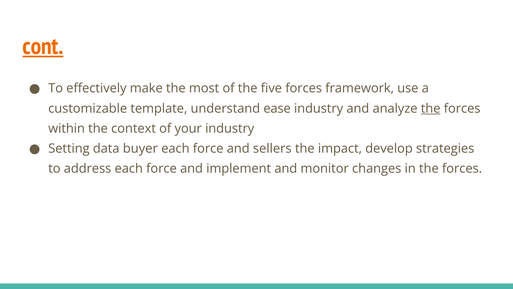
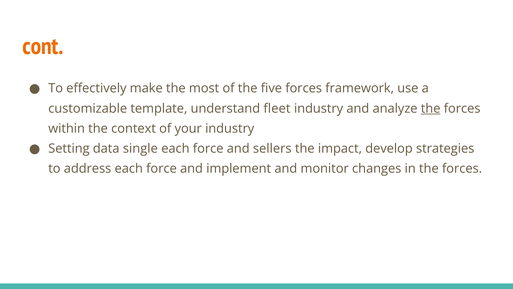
cont underline: present -> none (43, 46)
ease: ease -> fleet (277, 108)
buyer: buyer -> single (140, 148)
